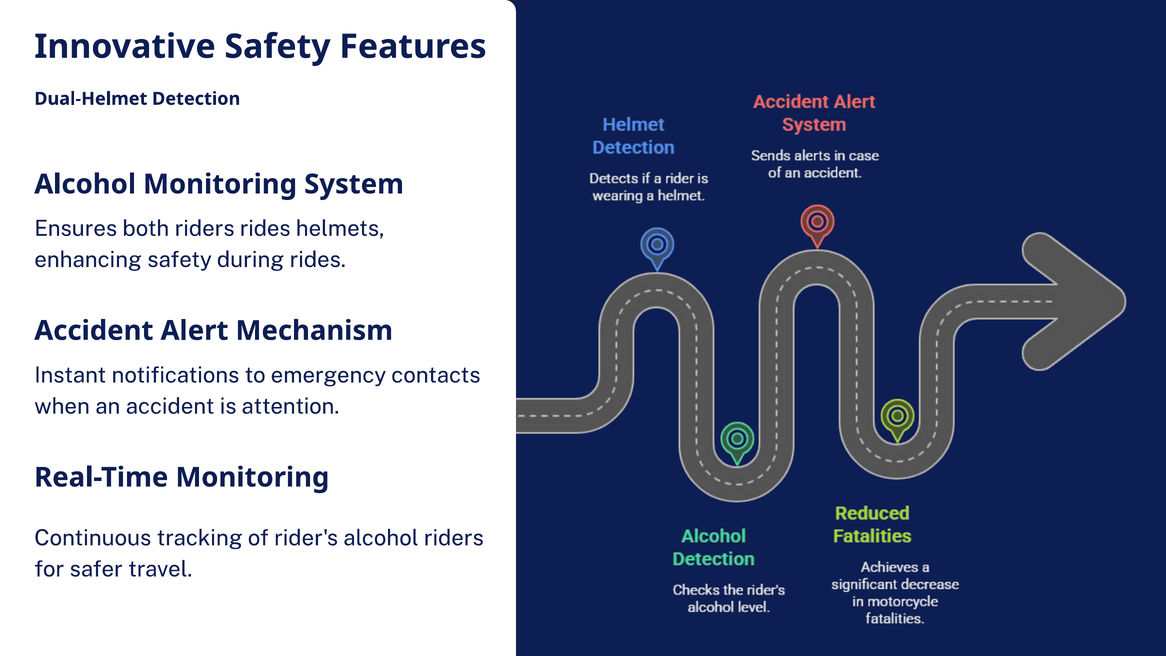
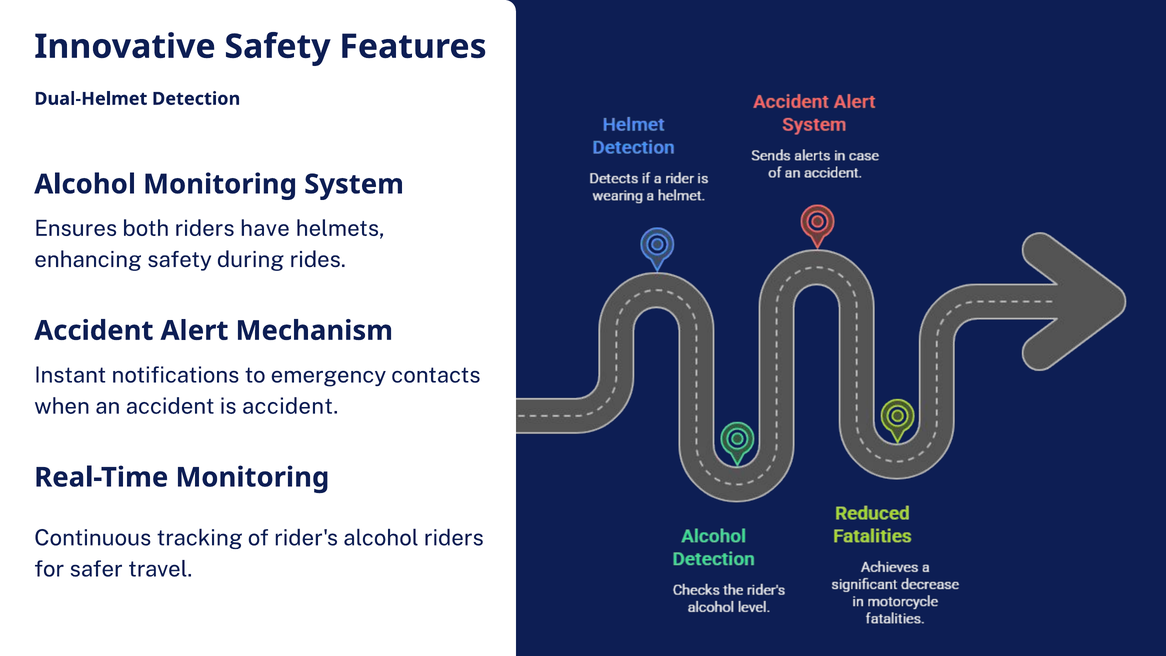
riders rides: rides -> have (265, 228)
is attention: attention -> accident (290, 406)
